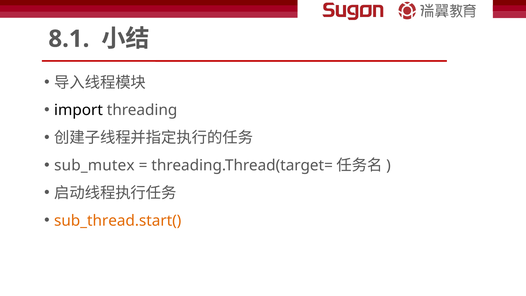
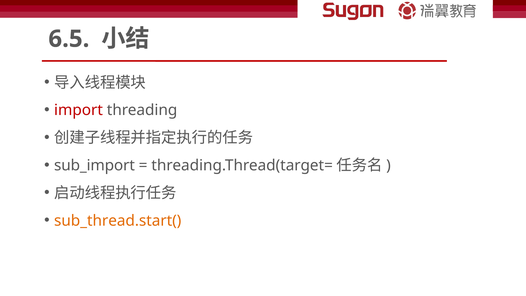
8.1: 8.1 -> 6.5 (69, 39)
import colour: black -> red (78, 110)
sub_mutex: sub_mutex -> sub_import (94, 165)
